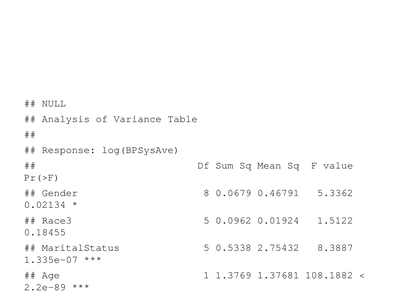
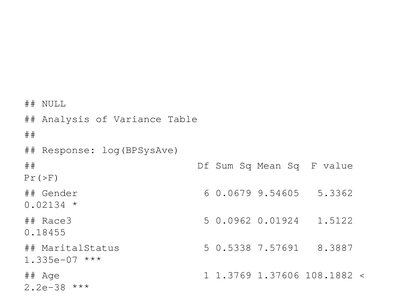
Gender 8: 8 -> 6 (206, 193)
0.46791: 0.46791 -> 9.54605 (278, 193)
2.75432: 2.75432 -> 7.57691 (278, 248)
1.37681: 1.37681 -> 1.37606 (278, 275)
2.2e-89: 2.2e-89 -> 2.2e-38 (45, 287)
